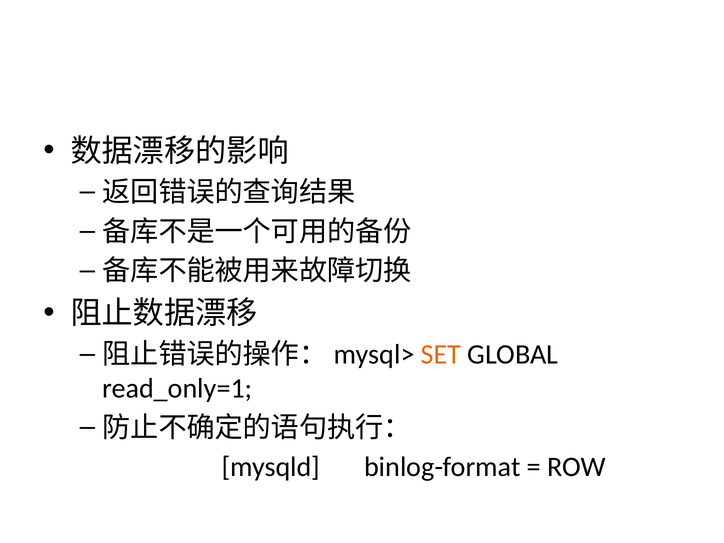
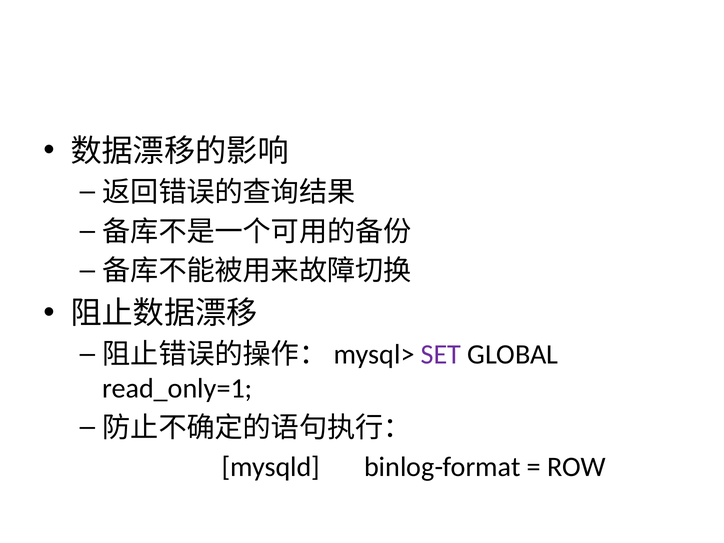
SET colour: orange -> purple (441, 354)
